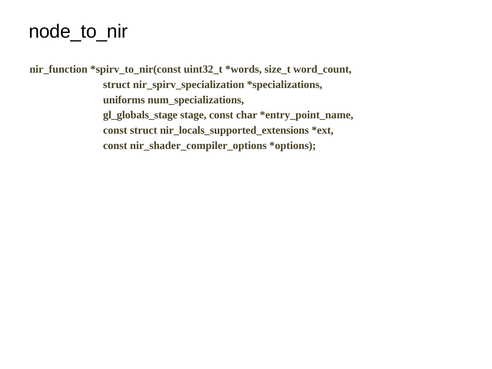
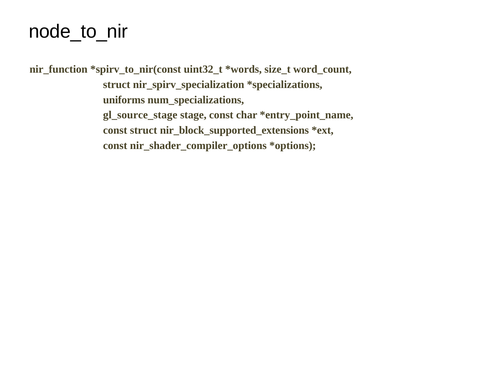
gl_globals_stage: gl_globals_stage -> gl_source_stage (140, 115)
nir_locals_supported_extensions: nir_locals_supported_extensions -> nir_block_supported_extensions (234, 130)
